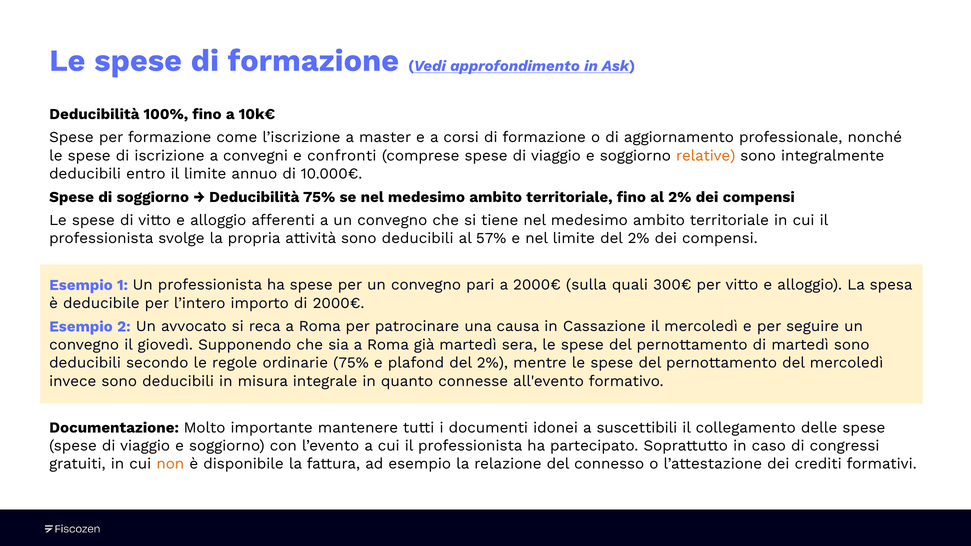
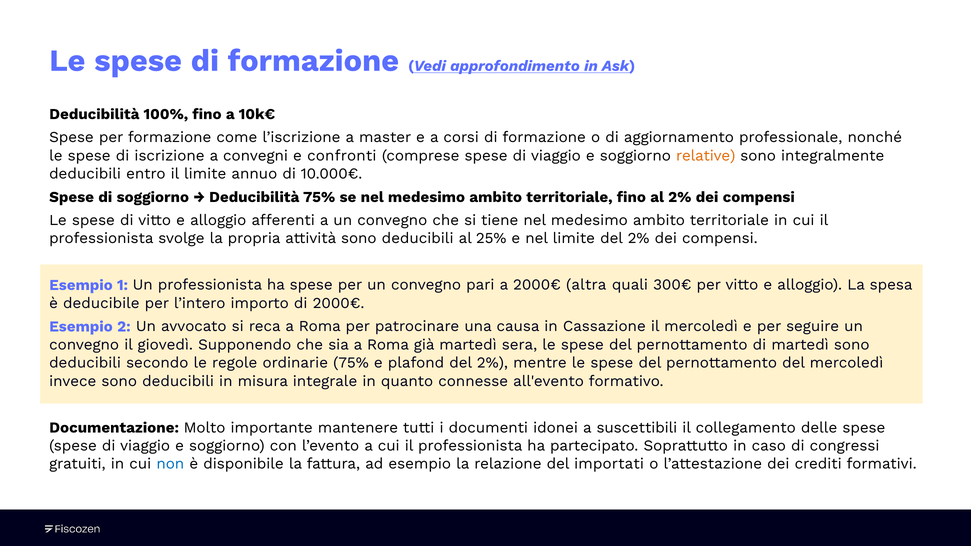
57%: 57% -> 25% (491, 239)
sulla: sulla -> altra (586, 285)
non colour: orange -> blue (170, 464)
connesso: connesso -> importati (609, 464)
